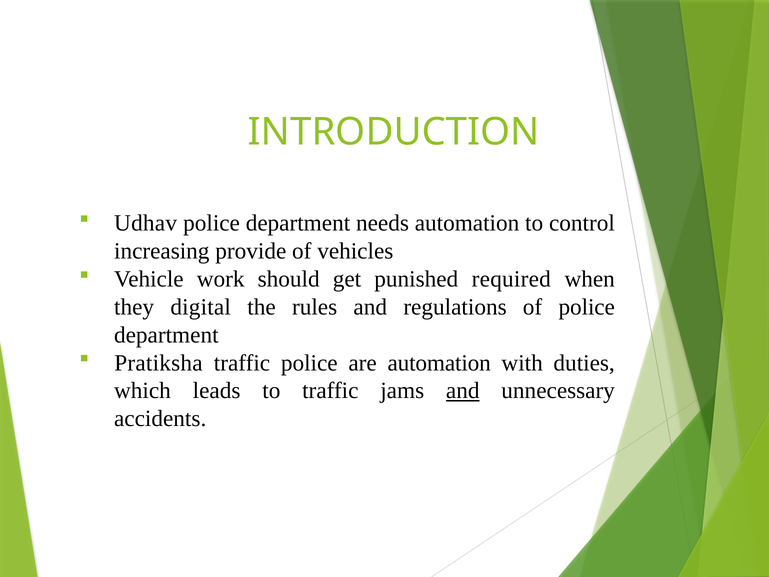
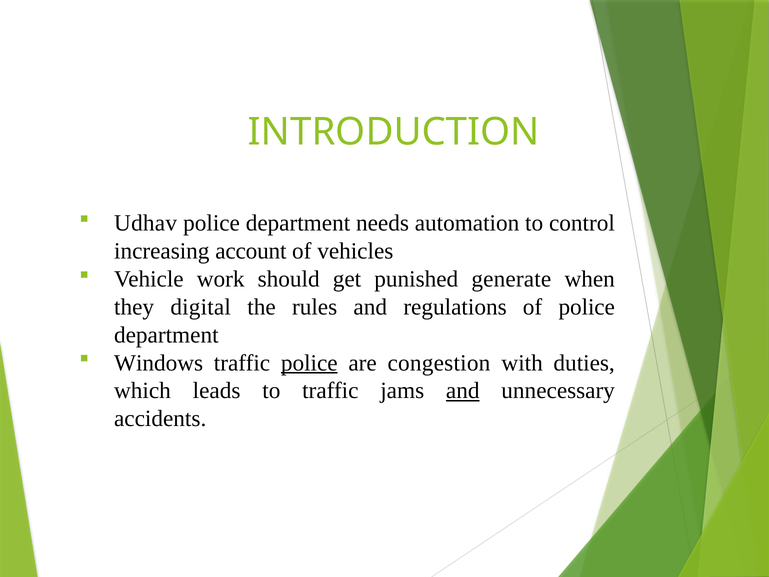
provide: provide -> account (251, 251)
required: required -> generate (511, 279)
Pratiksha: Pratiksha -> Windows (159, 363)
police underline: none -> present (309, 363)
are automation: automation -> congestion (439, 363)
